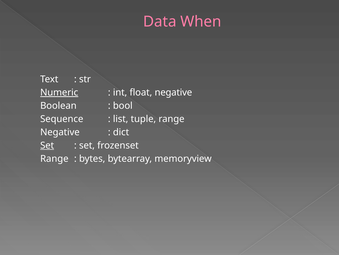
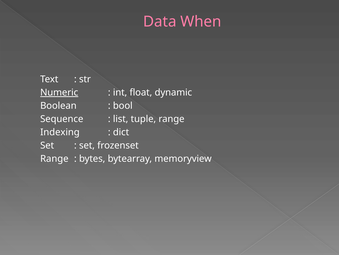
float negative: negative -> dynamic (173, 92)
Negative: Negative -> Indexing (60, 132)
Set underline: present -> none (47, 145)
